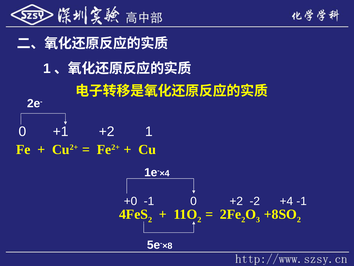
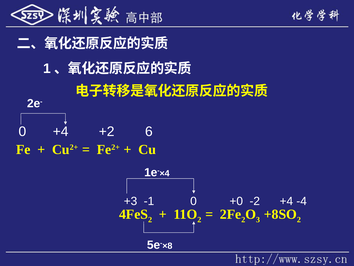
0 +1: +1 -> +4 (61, 131)
+2 1: 1 -> 6 (149, 131)
+0: +0 -> +3 (130, 201)
0 +2: +2 -> +0 (236, 201)
+4 -1: -1 -> -4 (302, 201)
